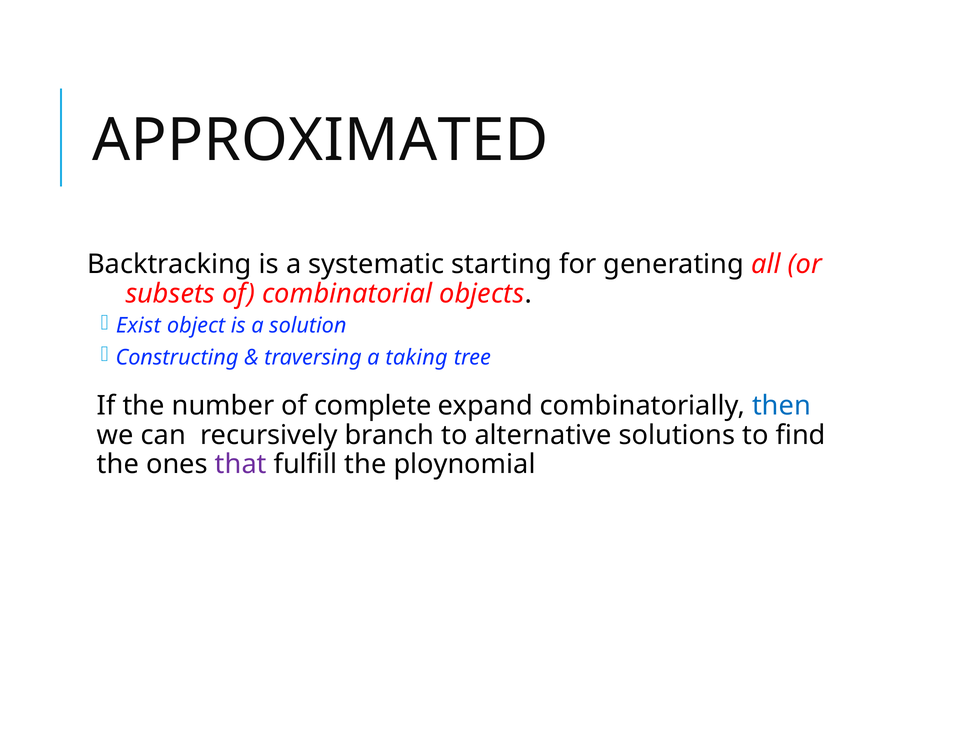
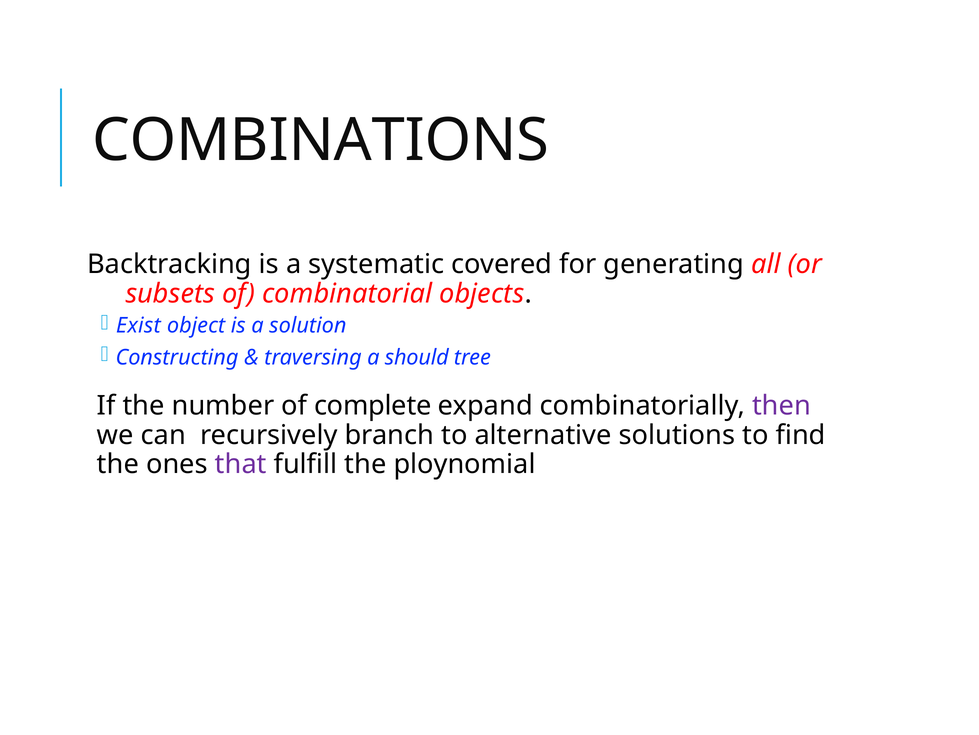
APPROXIMATED: APPROXIMATED -> COMBINATIONS (321, 140)
starting: starting -> covered (502, 264)
taking: taking -> should (417, 357)
then colour: blue -> purple (781, 405)
